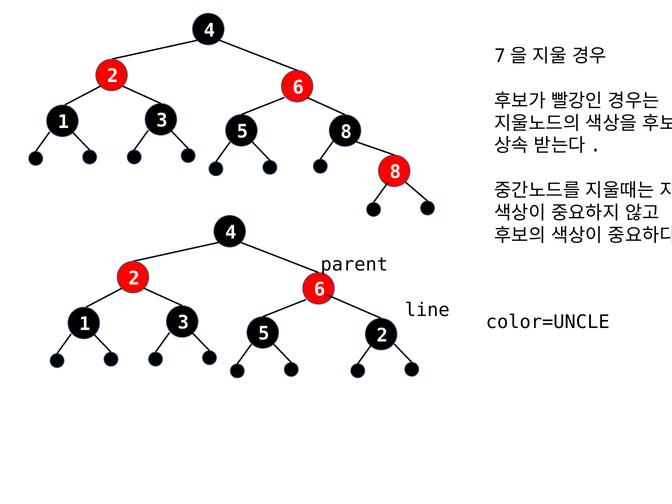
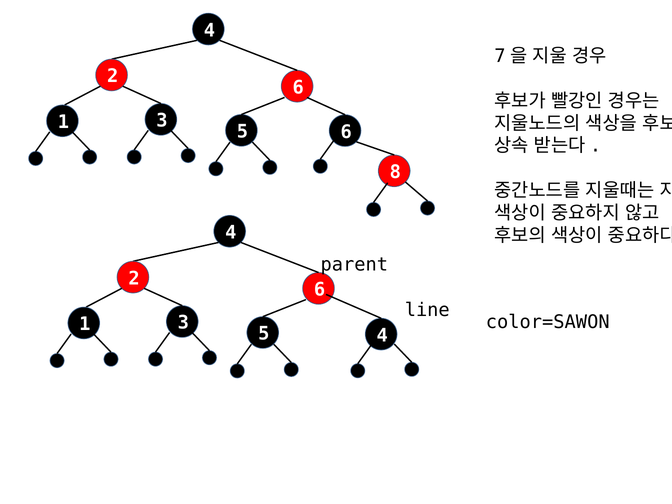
5 8: 8 -> 6 (346, 132)
color=UNCLE: color=UNCLE -> color=SAWON (548, 322)
5 2: 2 -> 4 (382, 335)
